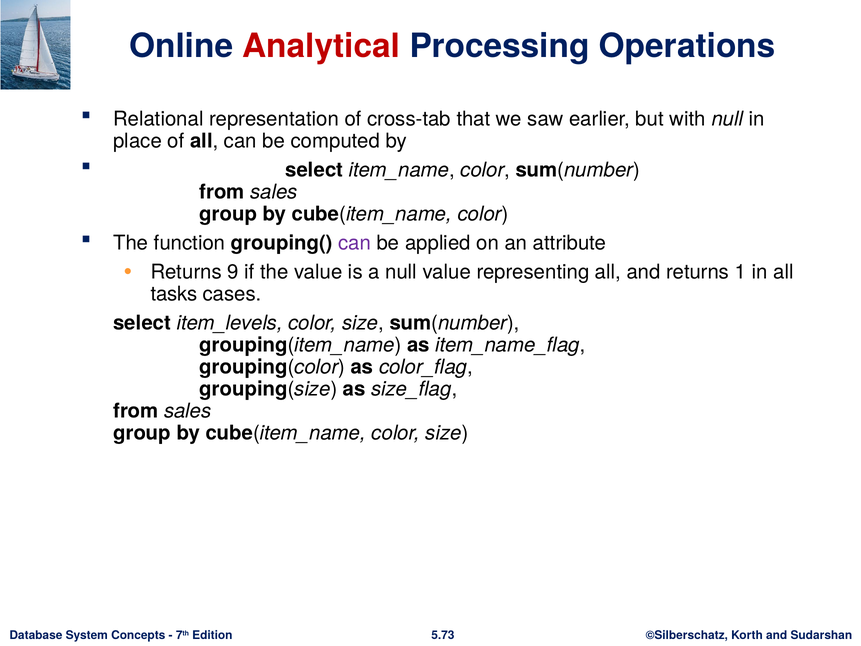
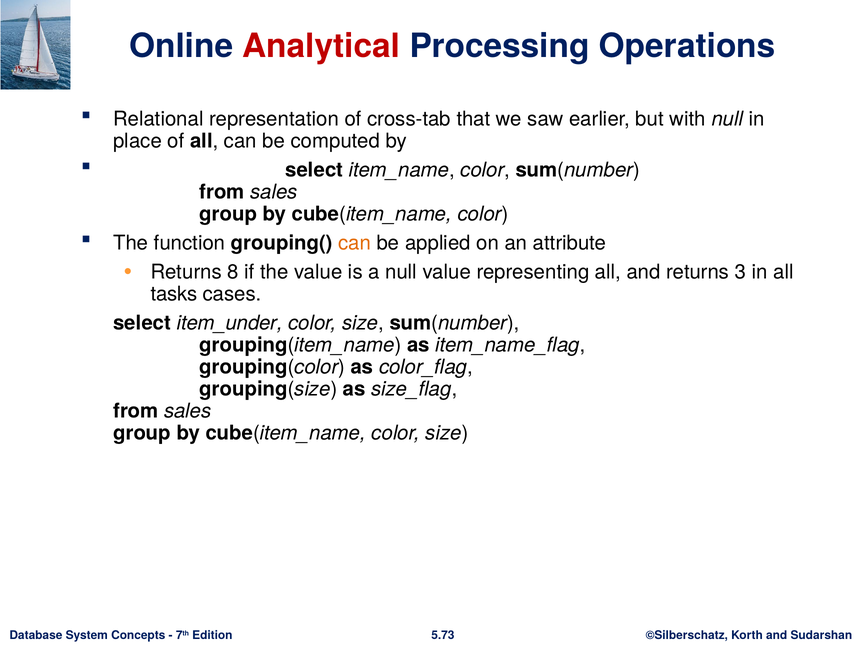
can colour: purple -> orange (355, 243)
9: 9 -> 8 (233, 272)
1: 1 -> 3 (741, 272)
item_levels: item_levels -> item_under (230, 323)
